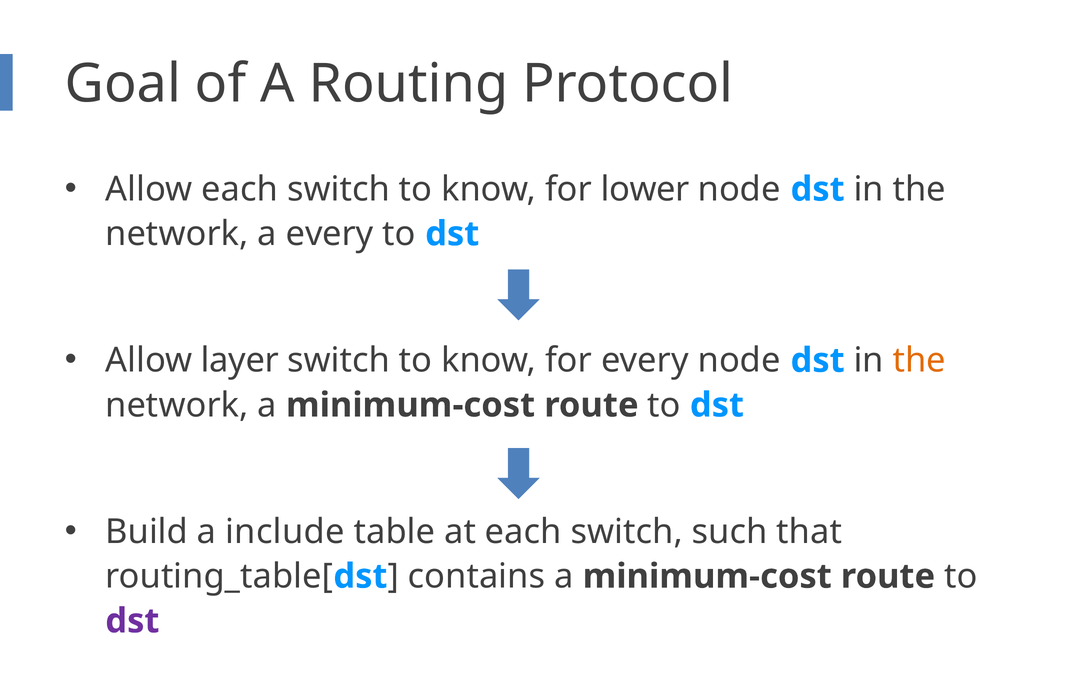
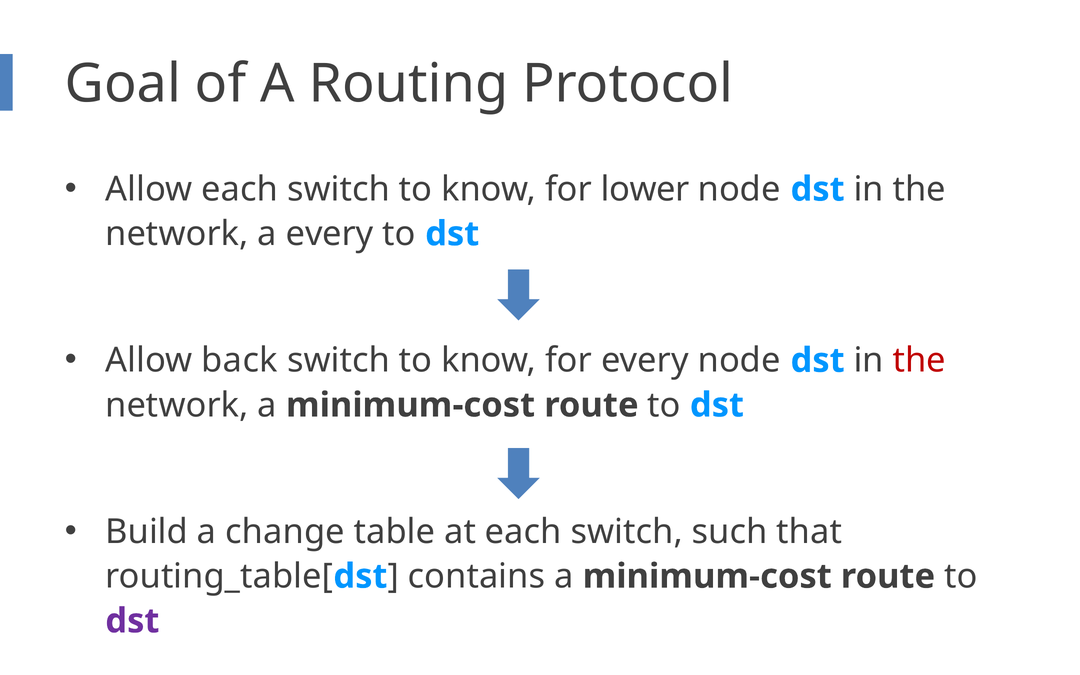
layer: layer -> back (240, 360)
the colour: orange -> red (919, 360)
include: include -> change (285, 532)
